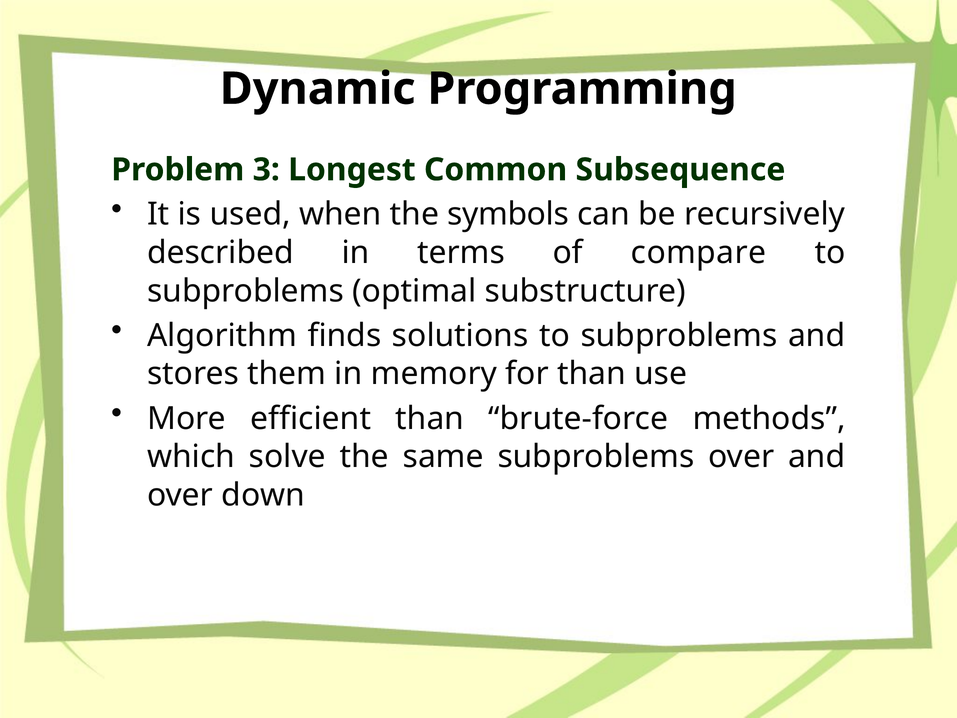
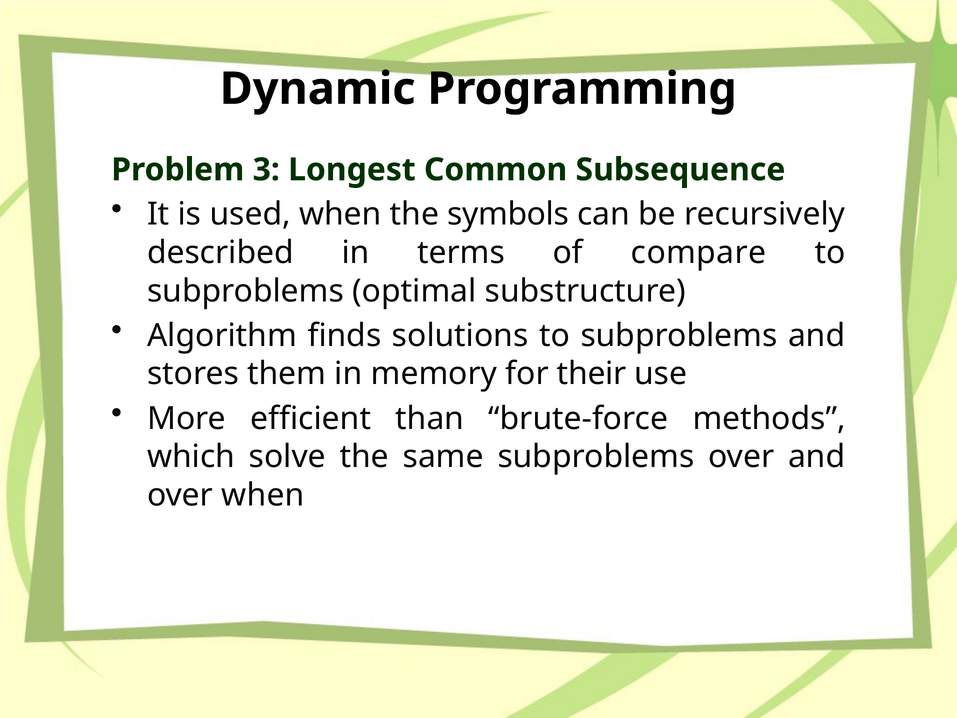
for than: than -> their (592, 374)
over down: down -> when (263, 495)
